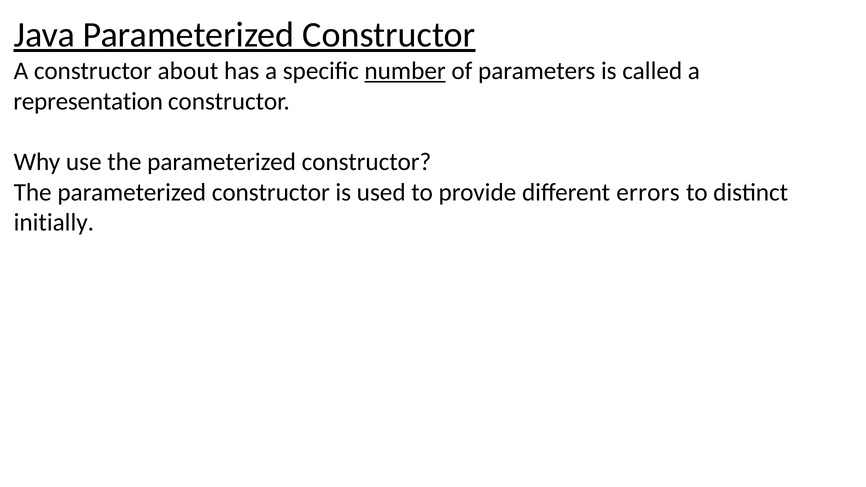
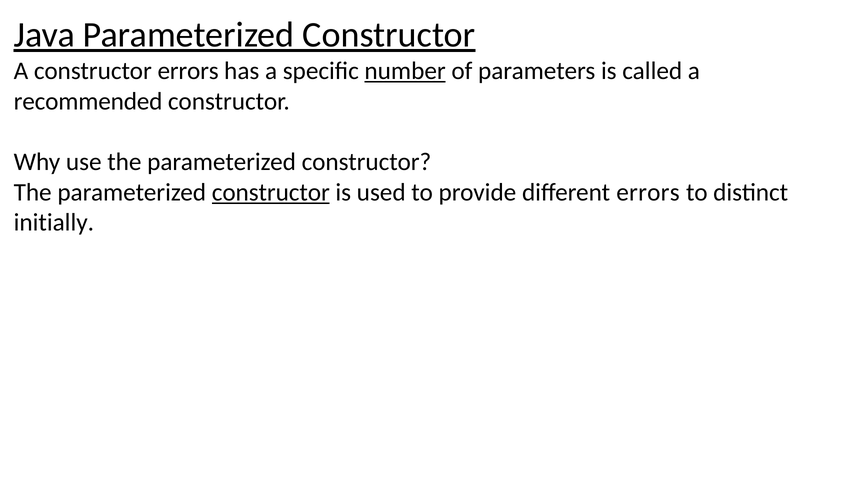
constructor about: about -> errors (188, 71)
representation: representation -> recommended (88, 101)
constructor underline: none -> present (271, 192)
